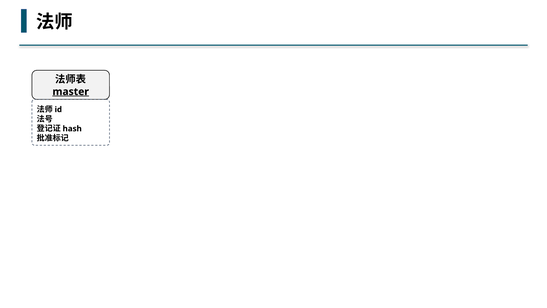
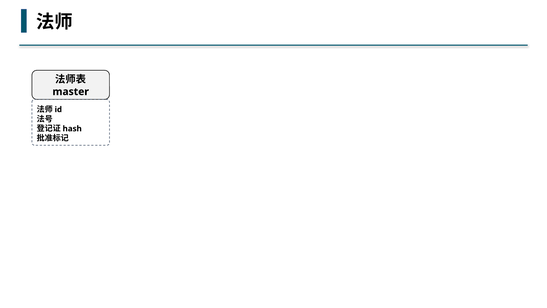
master underline: present -> none (71, 92)
